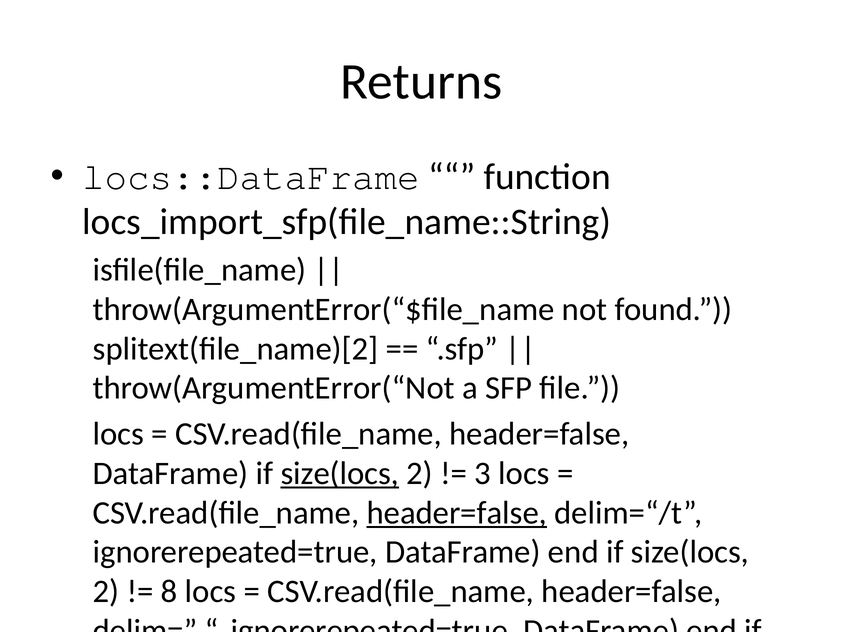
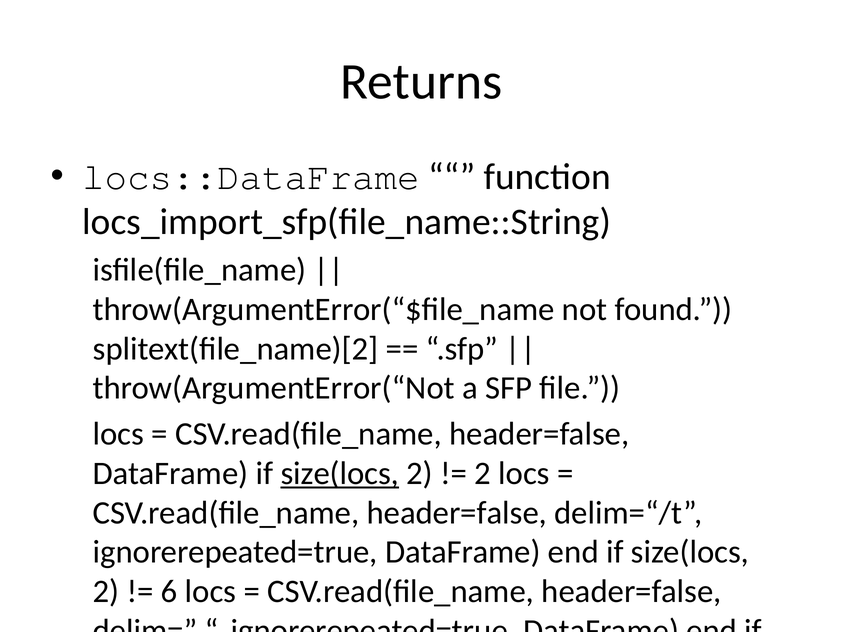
3: 3 -> 2 (483, 474)
header=false underline: present -> none (457, 513)
8: 8 -> 6 (169, 592)
